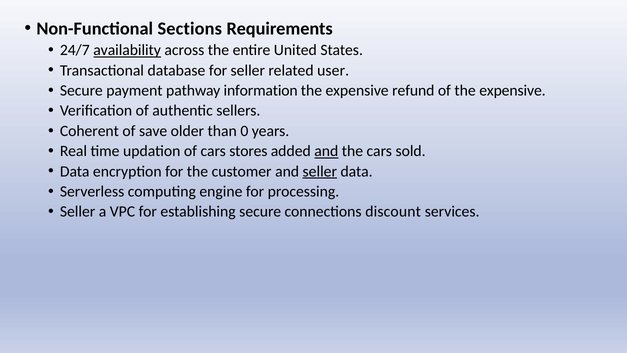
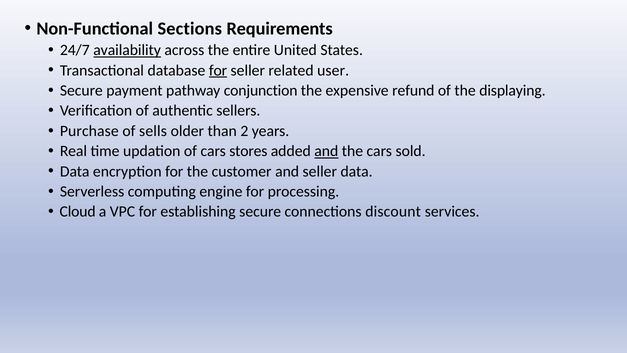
for underline: none -> present (218, 70)
information: information -> conjunction (261, 91)
of the expensive: expensive -> displaying (512, 91)
Coherent: Coherent -> Purchase (89, 131)
save: save -> sells (153, 131)
0: 0 -> 2 (244, 131)
seller underline: present -> none (320, 171)
Seller: Seller -> Cloud (78, 212)
